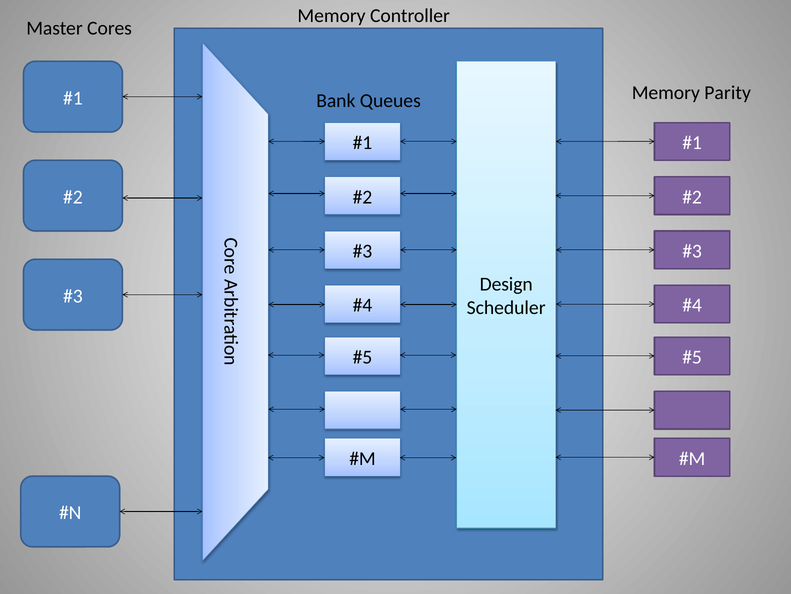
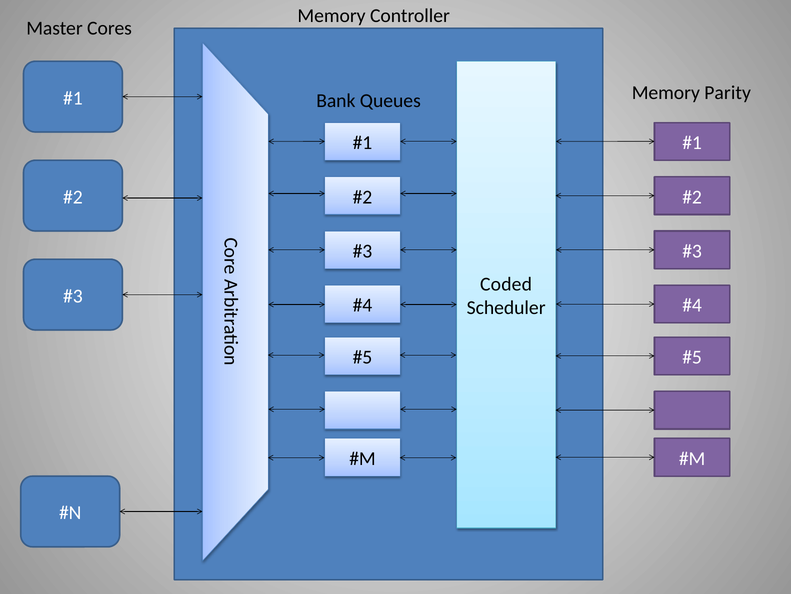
Design: Design -> Coded (506, 284)
